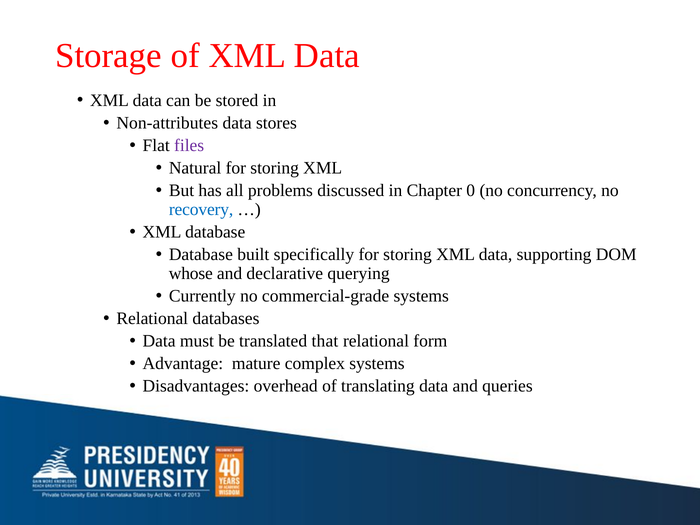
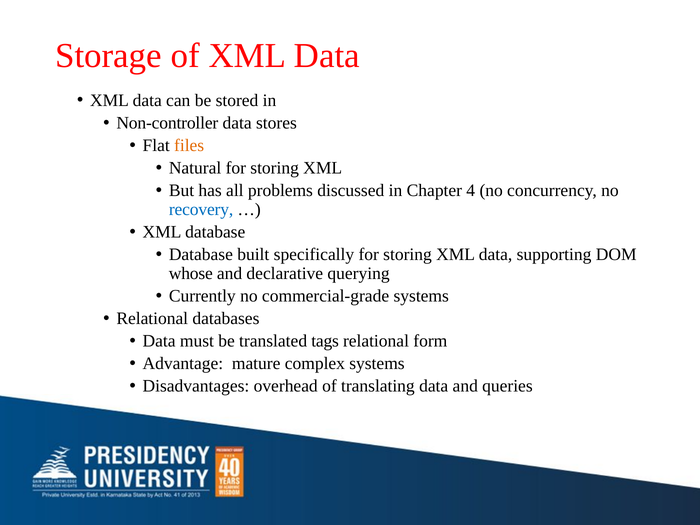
Non-attributes: Non-attributes -> Non-controller (167, 123)
files colour: purple -> orange (189, 145)
0: 0 -> 4 (471, 191)
that: that -> tags (325, 341)
